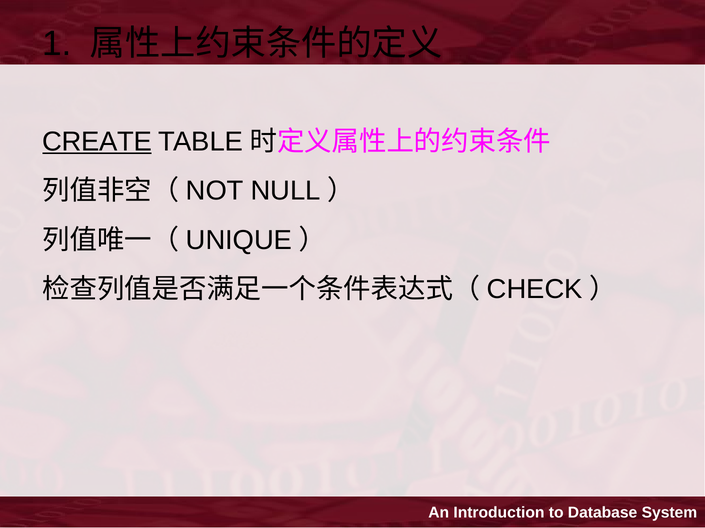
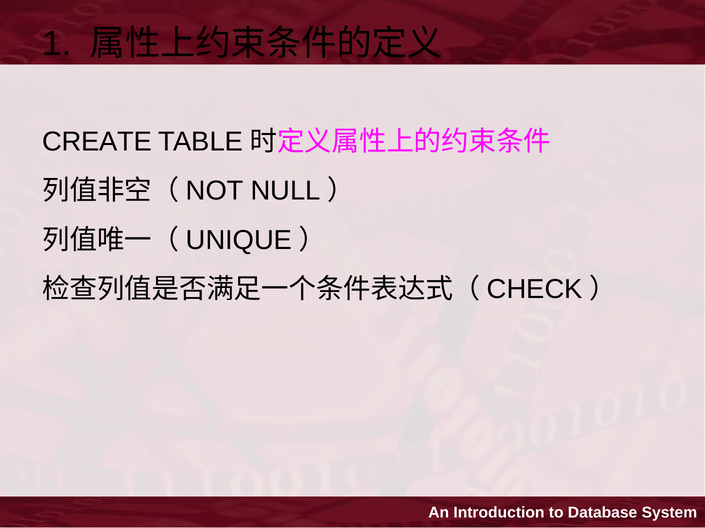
CREATE underline: present -> none (97, 142)
